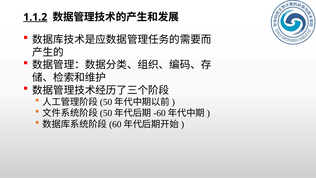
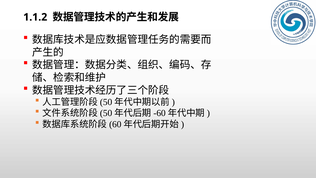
1.1.2 underline: present -> none (35, 17)
